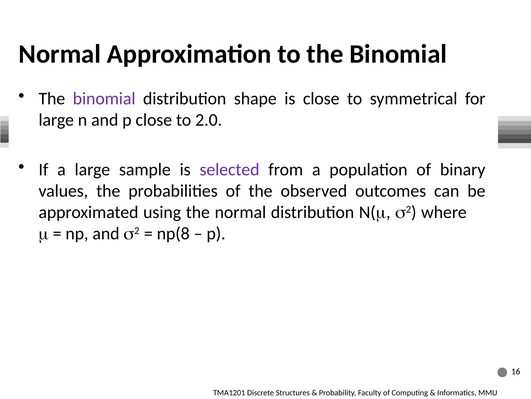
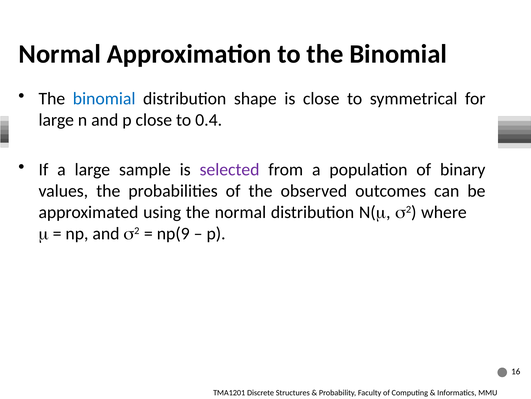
binomial colour: purple -> blue (104, 99)
2.0: 2.0 -> 0.4 (209, 120)
np(8: np(8 -> np(9 (173, 233)
